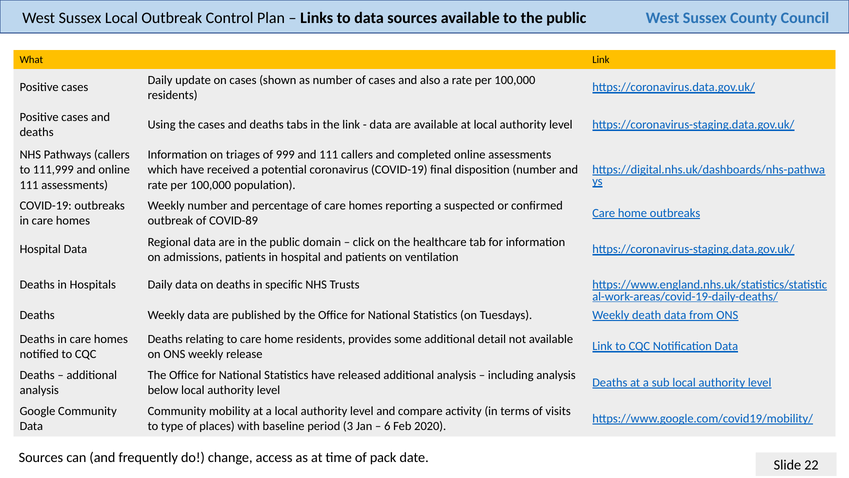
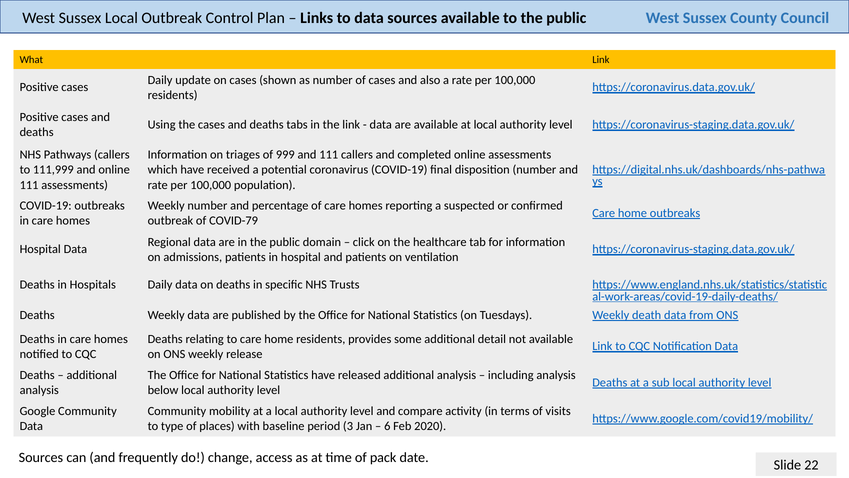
COVID-89: COVID-89 -> COVID-79 (234, 221)
